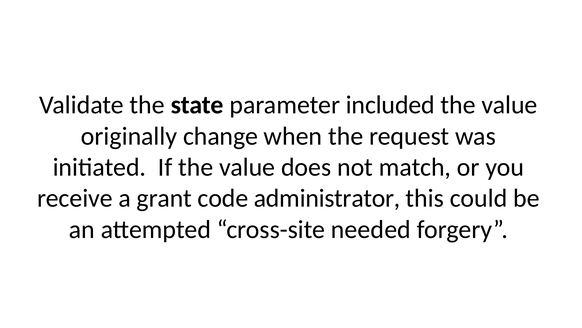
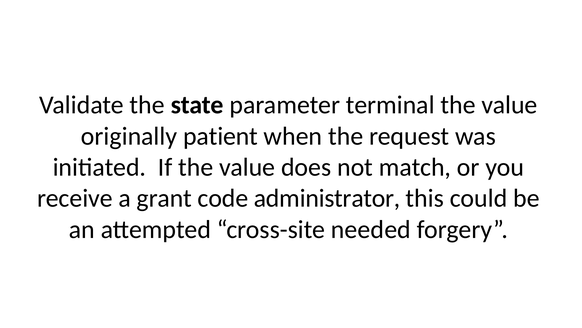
included: included -> terminal (390, 105)
change: change -> patient (221, 136)
